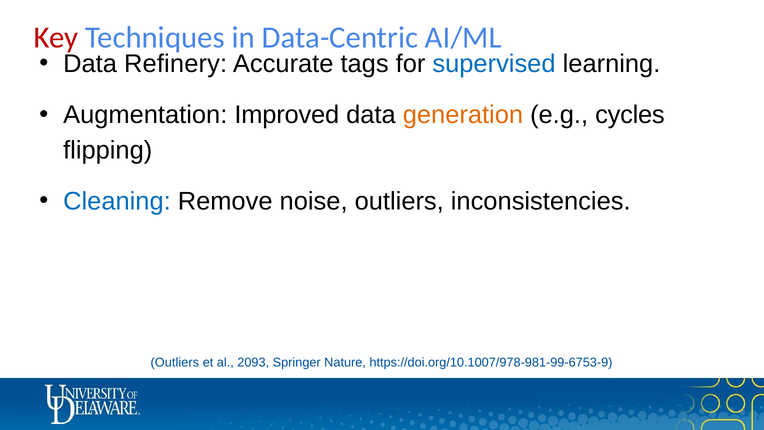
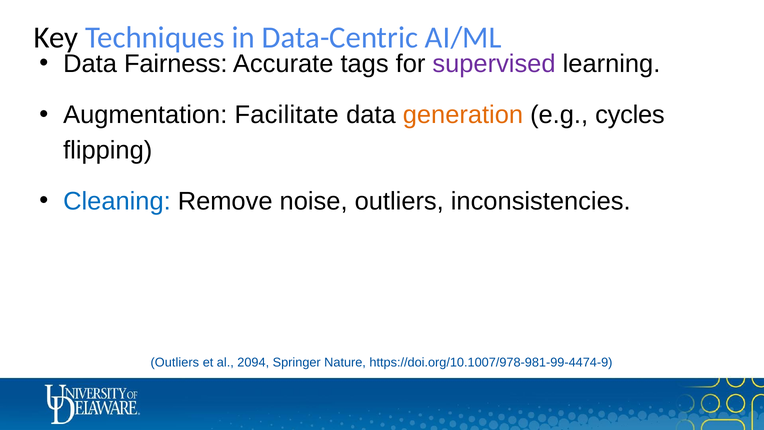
Key colour: red -> black (56, 37)
Refinery: Refinery -> Fairness (176, 64)
supervised colour: blue -> purple (494, 64)
Improved: Improved -> Facilitate (287, 115)
2093: 2093 -> 2094 (253, 362)
https://doi.org/10.1007/978-981-99-6753-9: https://doi.org/10.1007/978-981-99-6753-9 -> https://doi.org/10.1007/978-981-99-4474-9 (491, 362)
